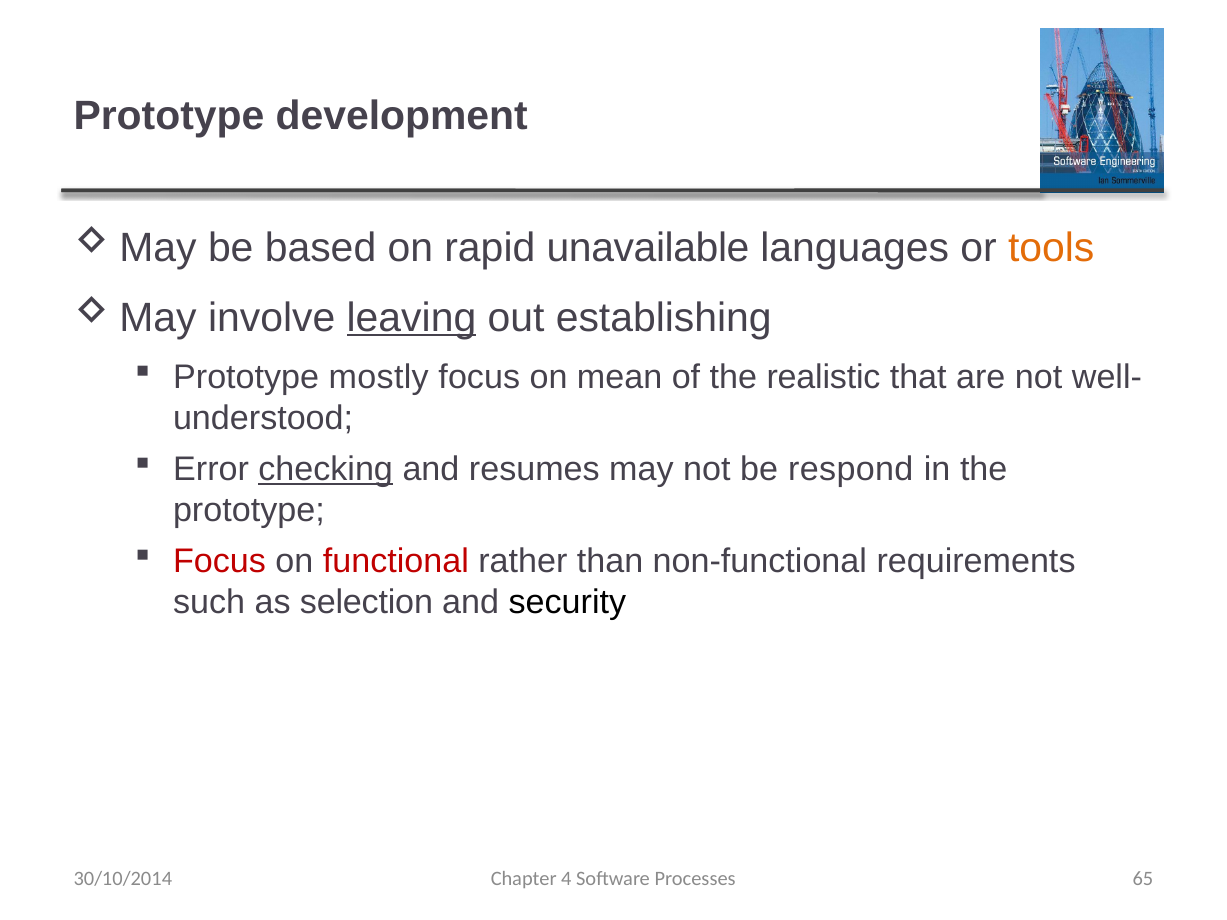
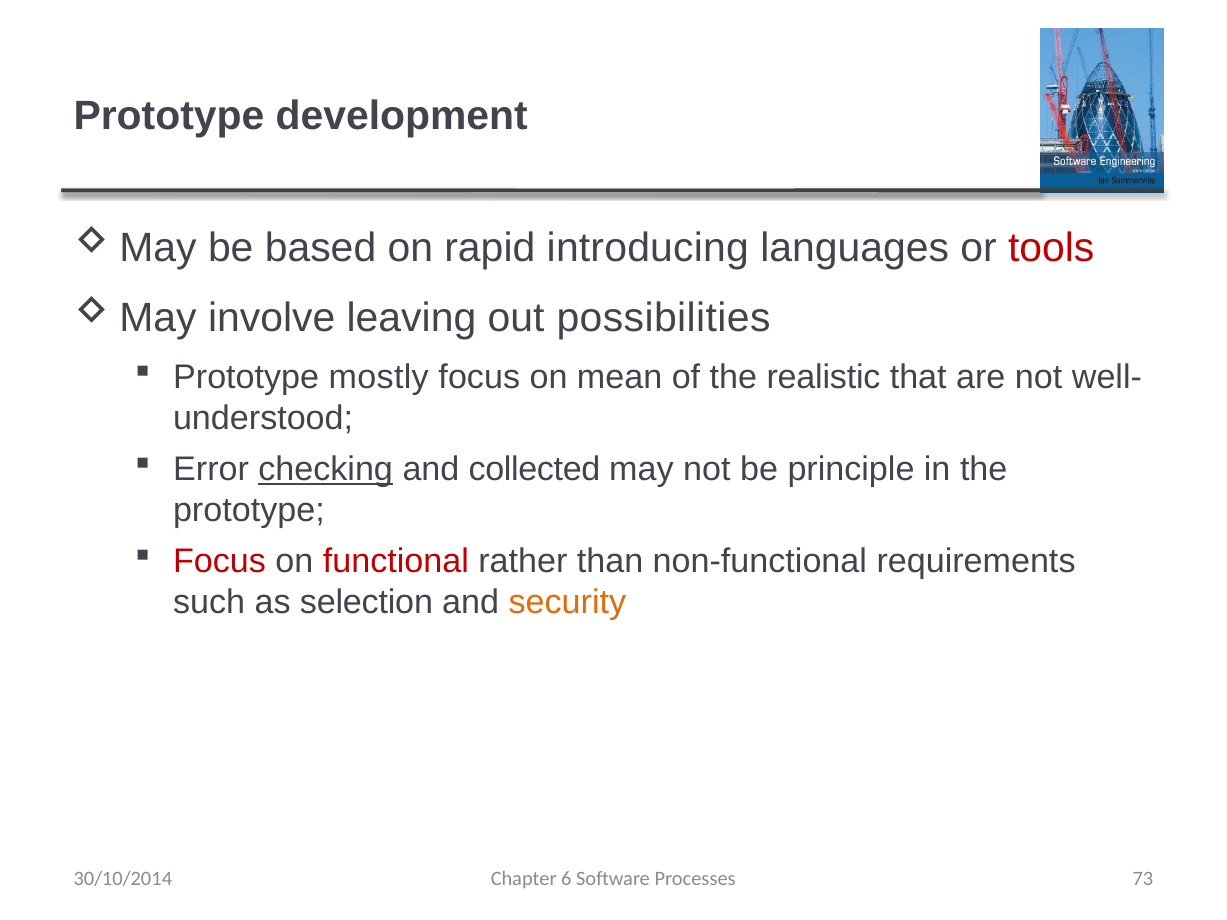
unavailable: unavailable -> introducing (648, 248)
tools colour: orange -> red (1051, 248)
leaving underline: present -> none (411, 318)
establishing: establishing -> possibilities (664, 318)
resumes: resumes -> collected (534, 470)
respond: respond -> principle (851, 470)
security colour: black -> orange (567, 603)
4: 4 -> 6 (566, 879)
65: 65 -> 73 (1143, 879)
